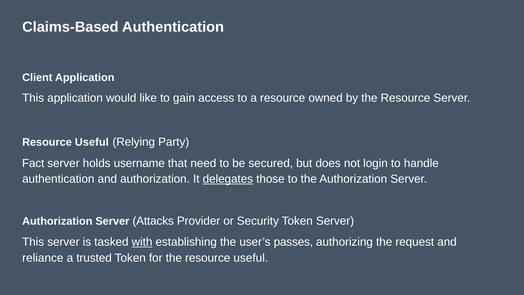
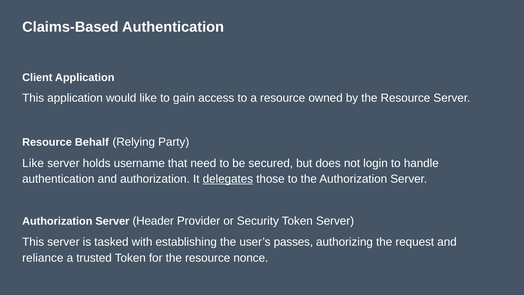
Useful: Useful -> Behalf (92, 142)
Fact: Fact -> Like (33, 163)
Attacks: Attacks -> Header (153, 221)
with underline: present -> none (142, 242)
the resource useful: useful -> nonce (251, 258)
